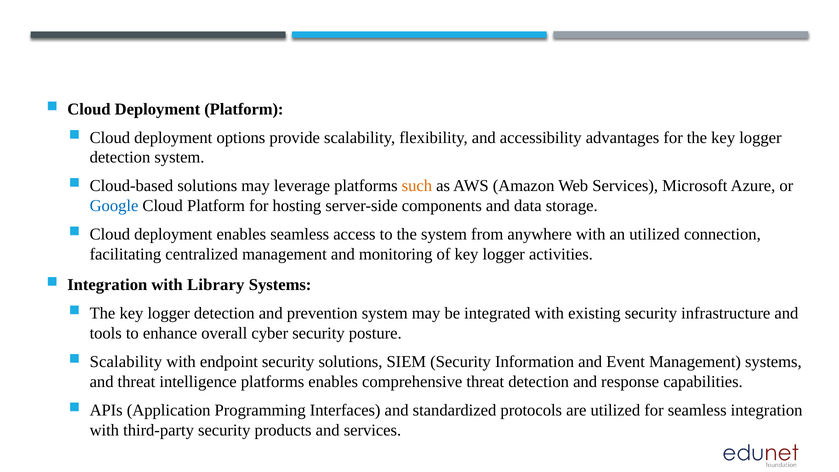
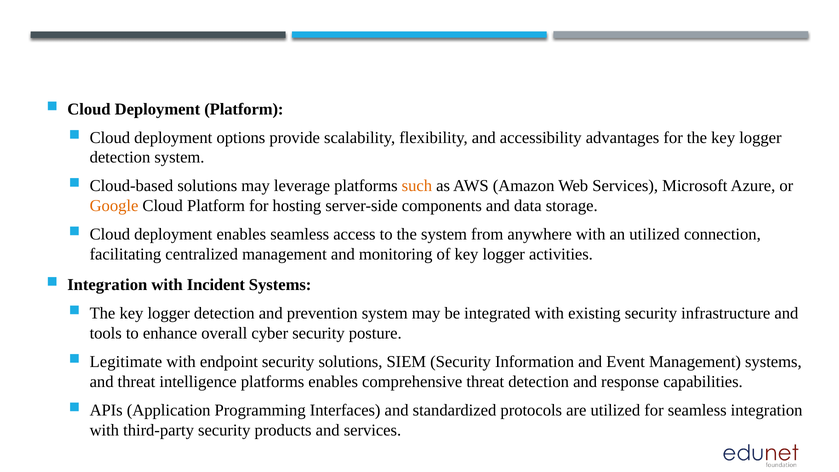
Google colour: blue -> orange (114, 206)
Library: Library -> Incident (216, 285)
Scalability: Scalability -> Legitimate (126, 362)
